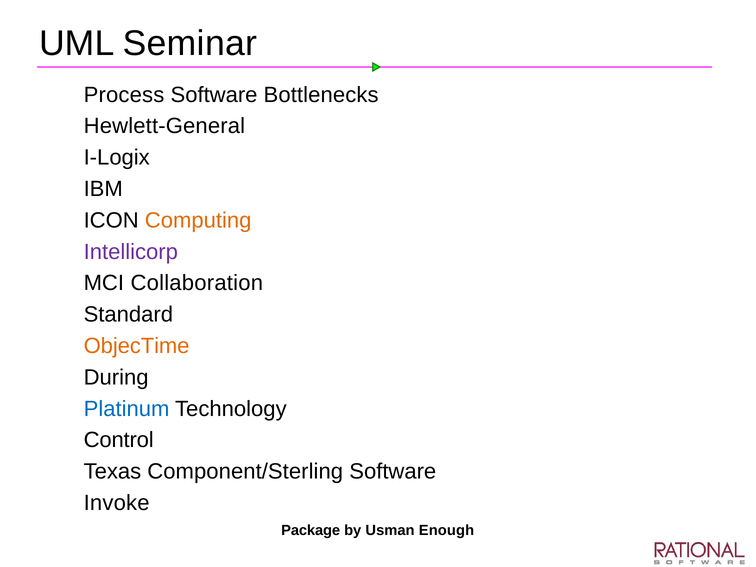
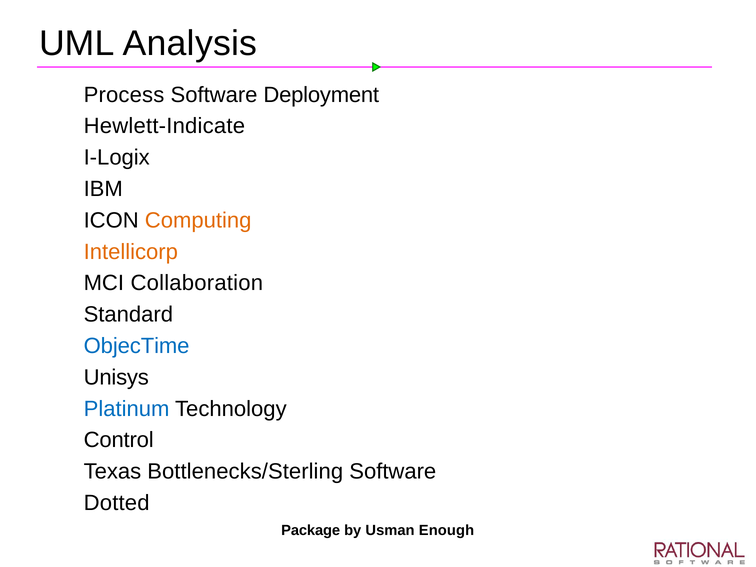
Seminar: Seminar -> Analysis (190, 43)
Bottlenecks: Bottlenecks -> Deployment (321, 95)
Hewlett-General: Hewlett-General -> Hewlett-Indicate (164, 126)
Intellicorp colour: purple -> orange (131, 252)
ObjecTime colour: orange -> blue (137, 346)
During: During -> Unisys (116, 377)
Component/Sterling: Component/Sterling -> Bottlenecks/Sterling (245, 472)
Invoke: Invoke -> Dotted (117, 503)
